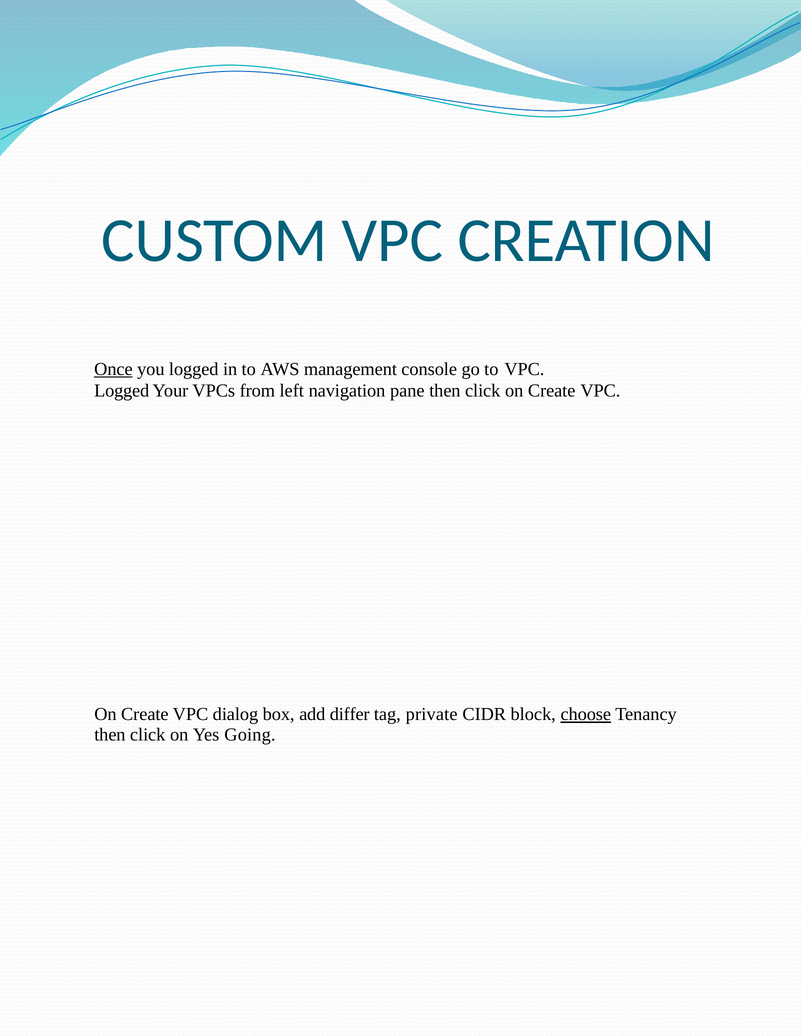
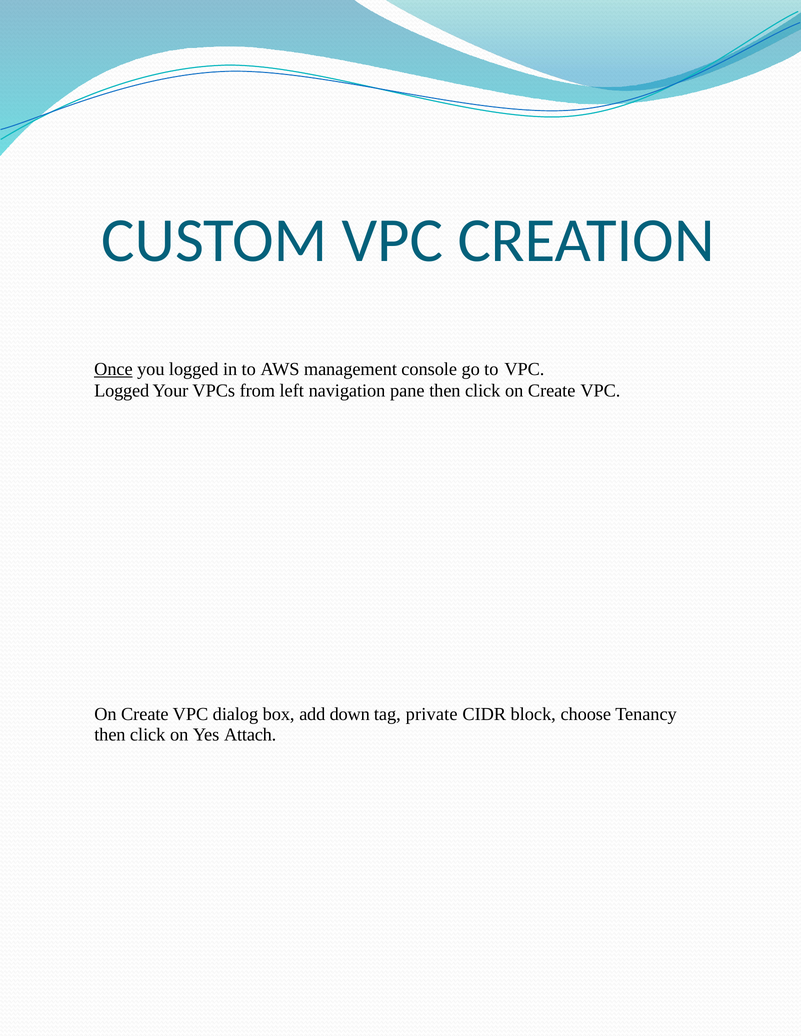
differ: differ -> down (350, 715)
choose underline: present -> none (586, 715)
Going: Going -> Attach (250, 735)
